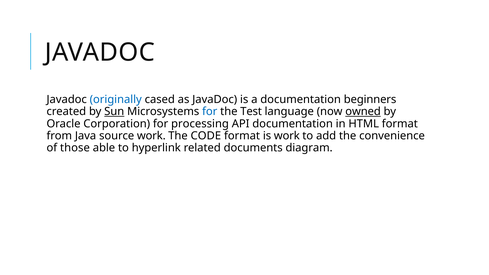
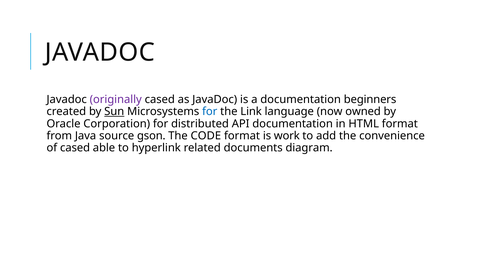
originally colour: blue -> purple (116, 99)
Test: Test -> Link (251, 112)
owned underline: present -> none (363, 112)
processing: processing -> distributed (200, 124)
source work: work -> gson (151, 136)
of those: those -> cased (75, 148)
